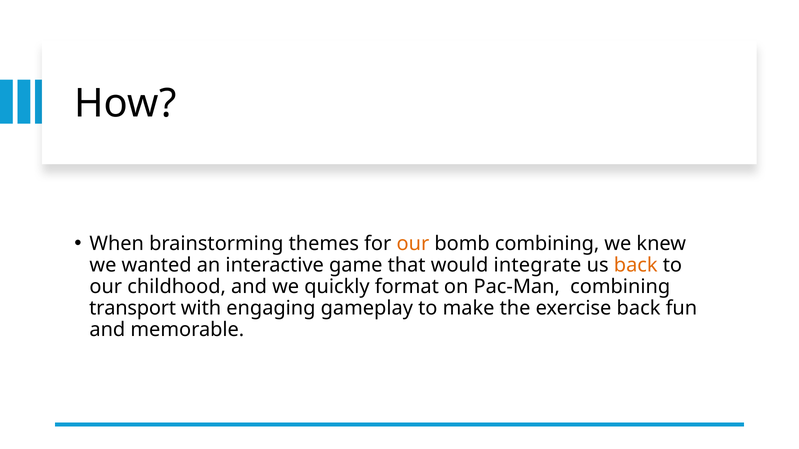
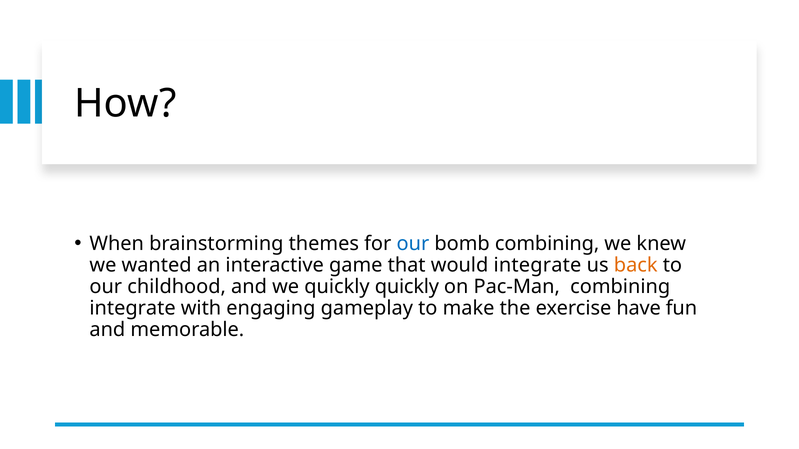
our colour: orange -> blue (413, 244)
quickly format: format -> quickly (407, 287)
transport: transport -> integrate (133, 308)
exercise back: back -> have (639, 308)
